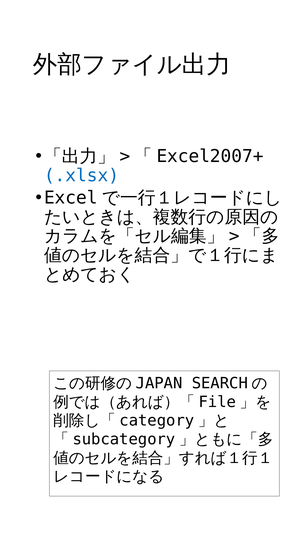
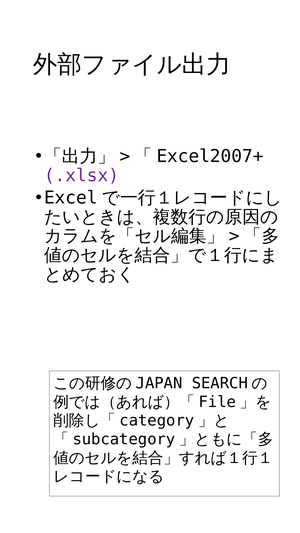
.xlsx colour: blue -> purple (82, 176)
